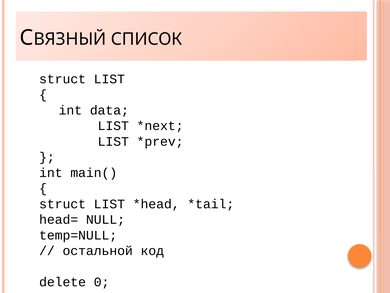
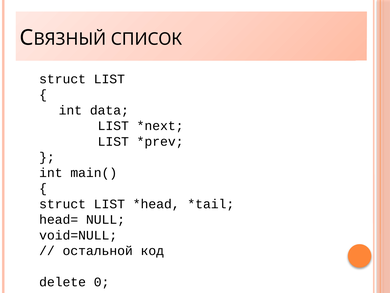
temp=NULL: temp=NULL -> void=NULL (78, 235)
